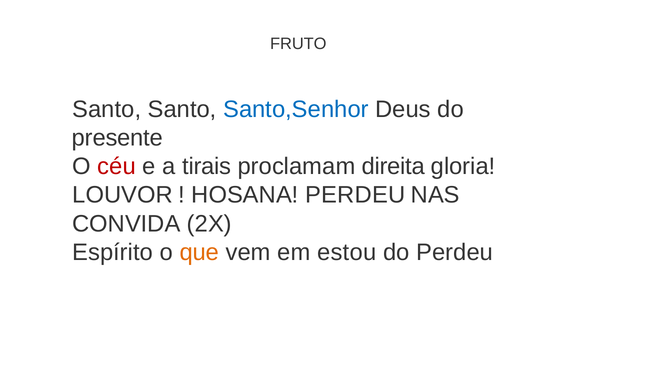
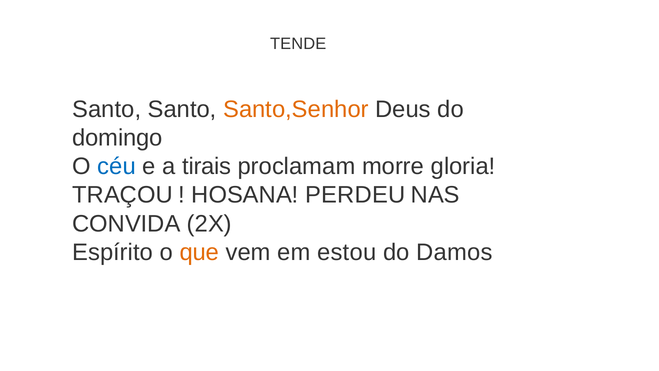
FRUTO: FRUTO -> TENDE (298, 44)
Santo,Senhor colour: blue -> orange (296, 109)
presente: presente -> domingo (117, 138)
céu colour: red -> blue (117, 166)
direita: direita -> morre (393, 166)
LOUVOR: LOUVOR -> TRAÇOU (123, 195)
do Perdeu: Perdeu -> Damos (455, 252)
